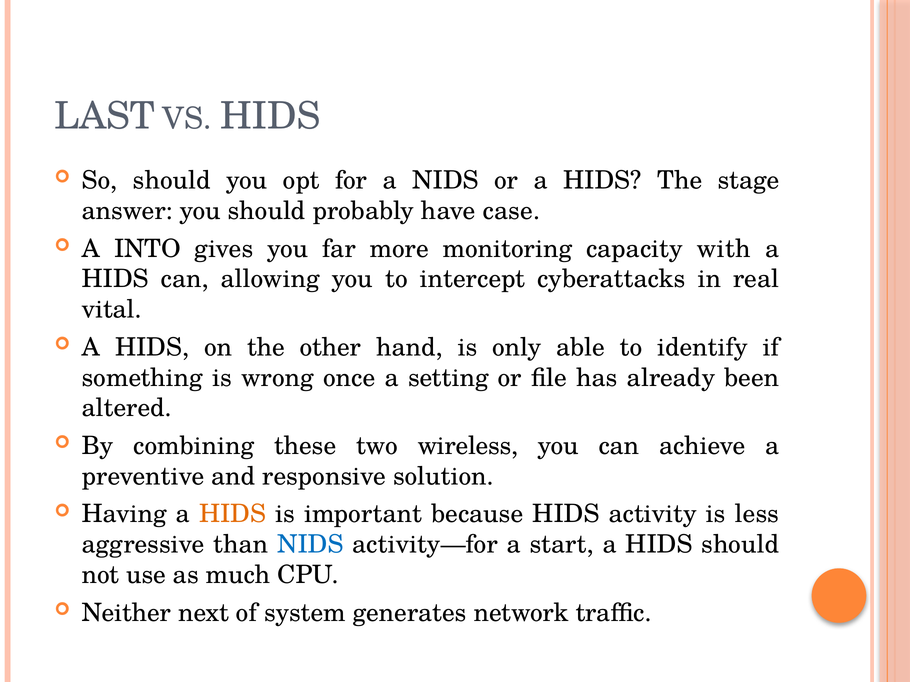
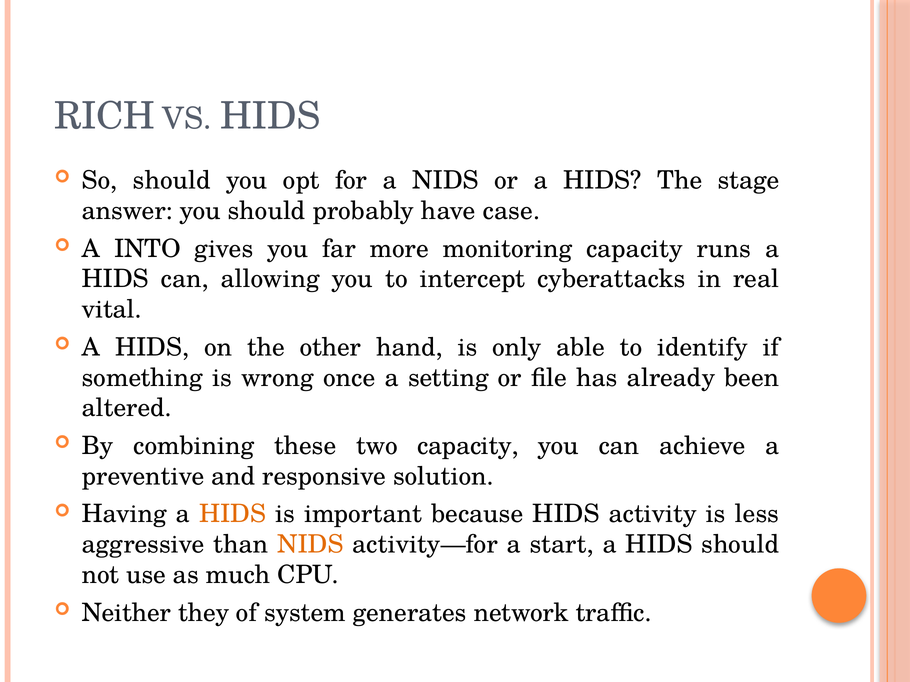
LAST: LAST -> RICH (104, 116)
with: with -> runs (724, 249)
two wireless: wireless -> capacity (468, 446)
NIDS colour: blue -> orange (310, 545)
next: next -> they (204, 613)
